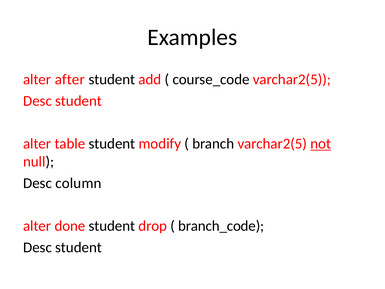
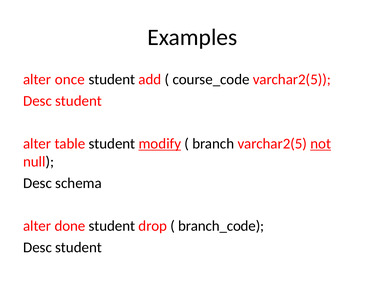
after: after -> once (70, 79)
modify underline: none -> present (160, 144)
column: column -> schema (79, 183)
